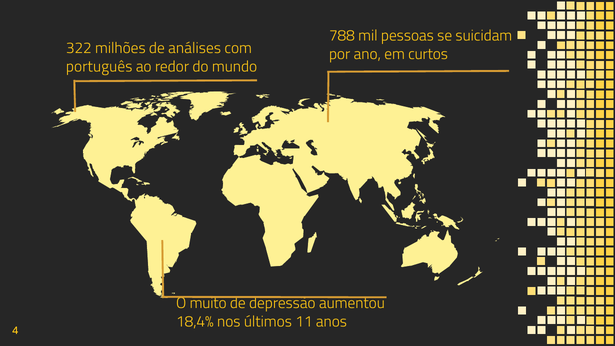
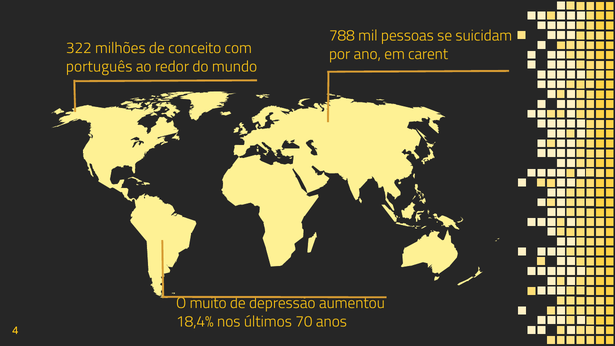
análises: análises -> conceito (195, 48)
curtos: curtos -> carent (428, 54)
11: 11 -> 70 (304, 322)
